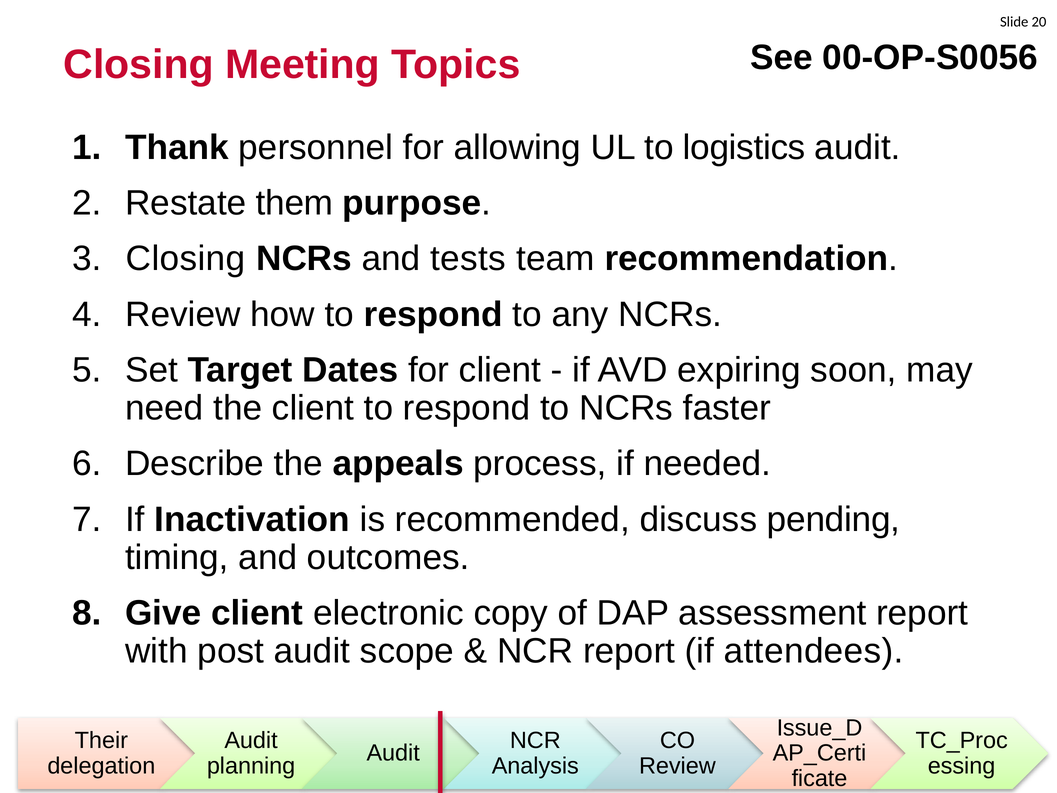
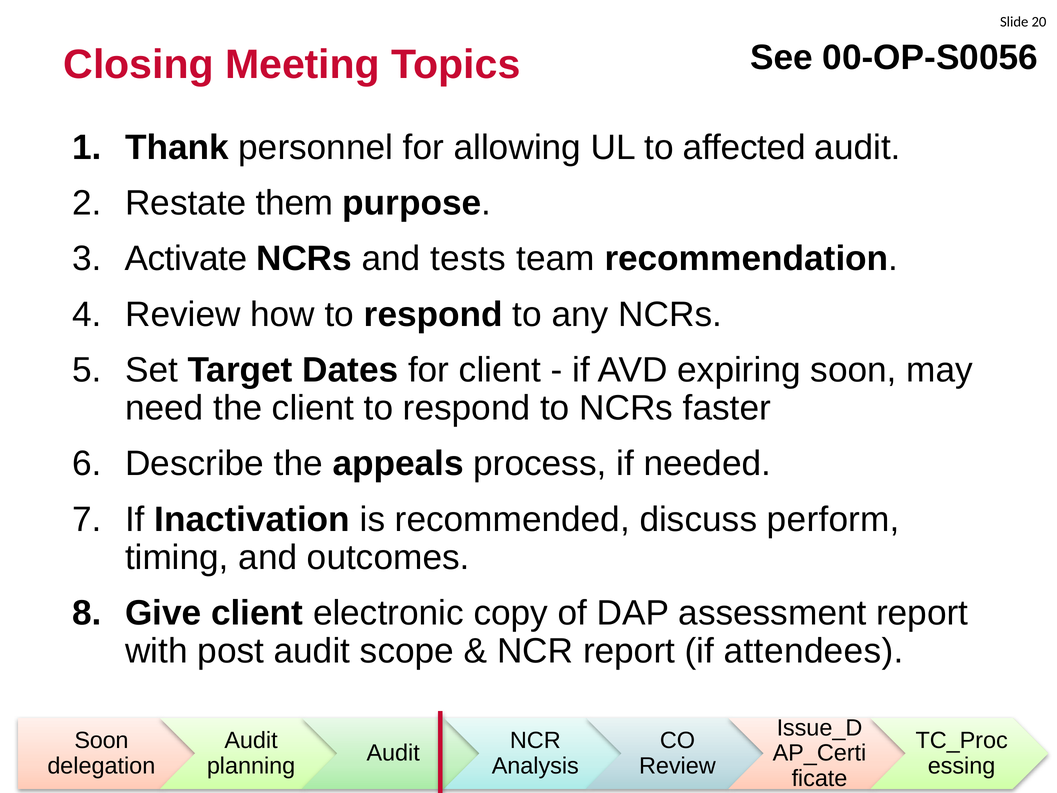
logistics: logistics -> affected (744, 147)
Closing: Closing -> Activate (186, 259)
pending: pending -> perform (833, 519)
Their: Their -> Soon (101, 740)
